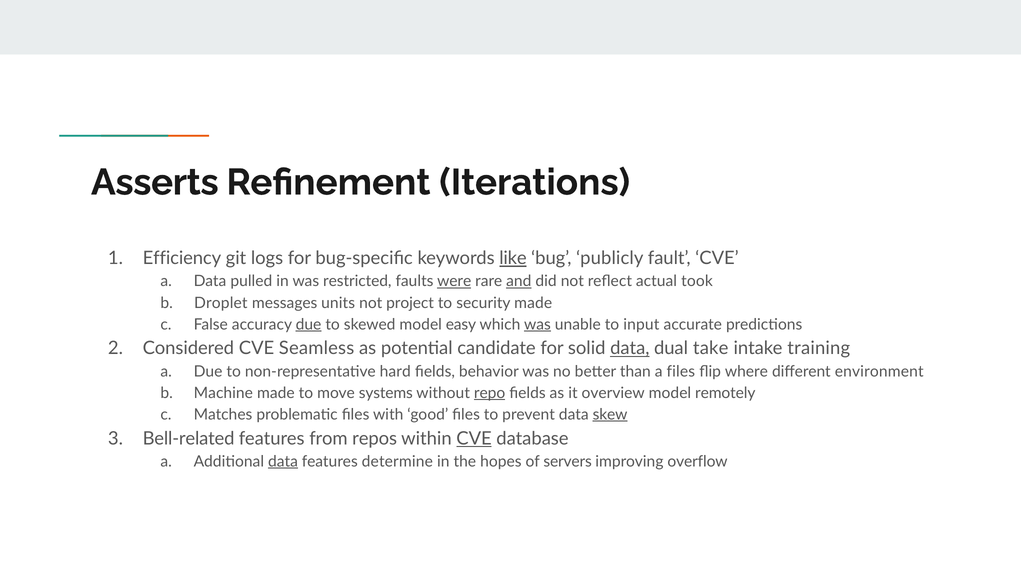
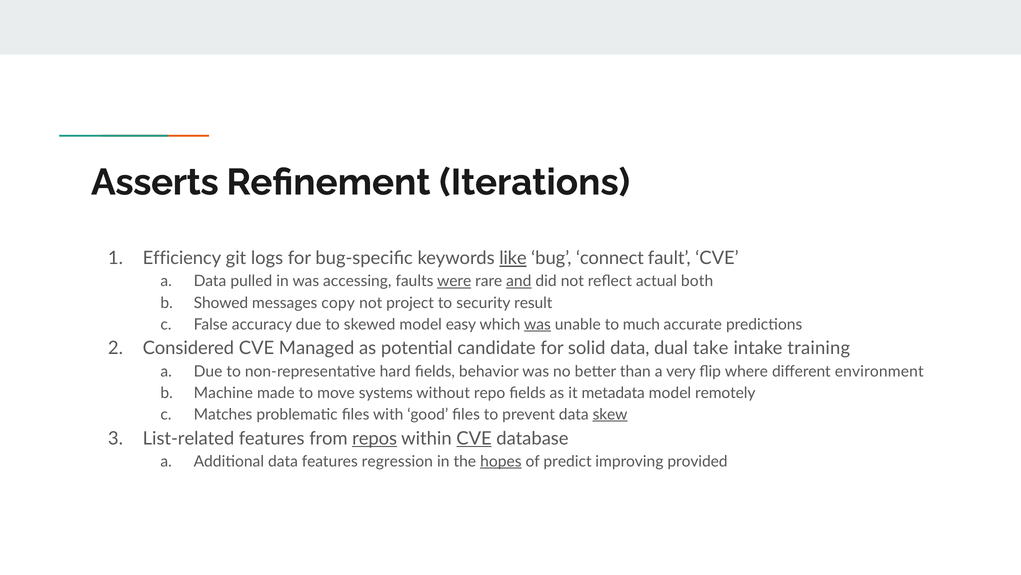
publicly: publicly -> connect (610, 258)
restricted: restricted -> accessing (357, 281)
took: took -> both (697, 281)
Droplet: Droplet -> Showed (221, 303)
units: units -> copy (338, 303)
security made: made -> result (533, 303)
due underline: present -> none (309, 324)
input: input -> much (641, 324)
Seamless: Seamless -> Managed (317, 348)
data underline: present -> none (630, 348)
a files: files -> very (681, 371)
repo underline: present -> none (490, 392)
overview: overview -> metadata (613, 392)
Bell-related: Bell-related -> List-related (188, 438)
repos underline: none -> present (375, 438)
data underline: present -> none (283, 461)
determine: determine -> regression (397, 461)
hopes underline: none -> present (501, 461)
servers: servers -> predict (568, 461)
overflow: overflow -> provided (697, 461)
